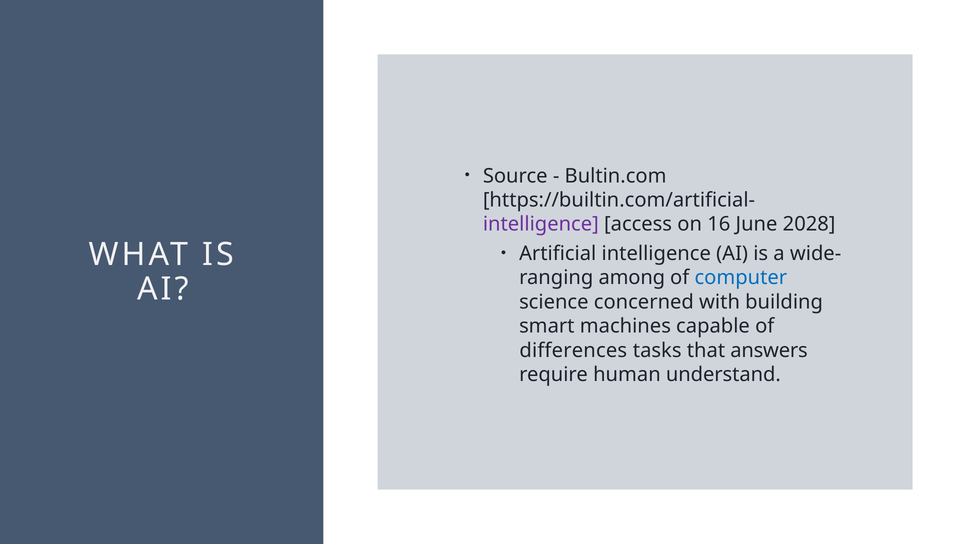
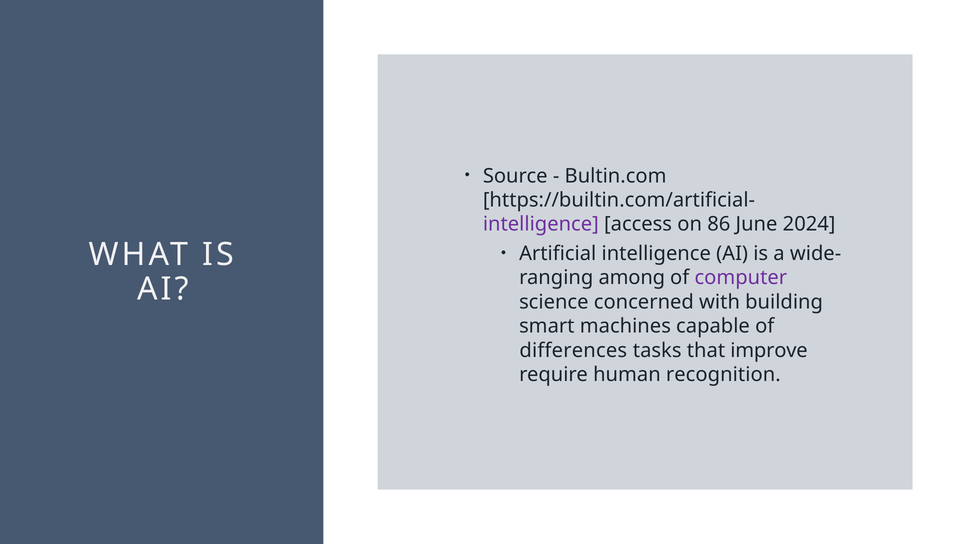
16: 16 -> 86 (719, 224)
2028: 2028 -> 2024 (809, 224)
computer colour: blue -> purple (741, 278)
answers: answers -> improve (769, 350)
understand: understand -> recognition (723, 375)
